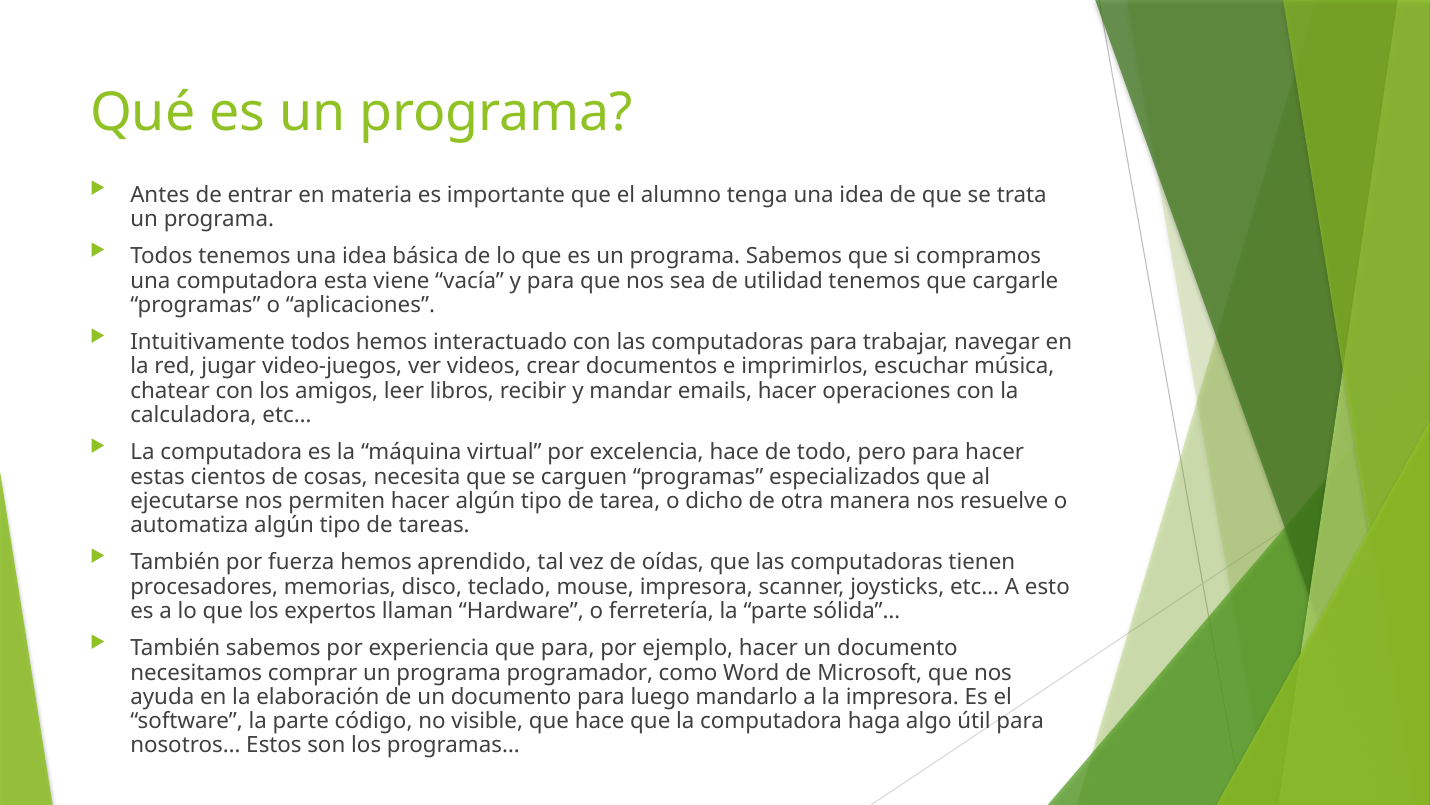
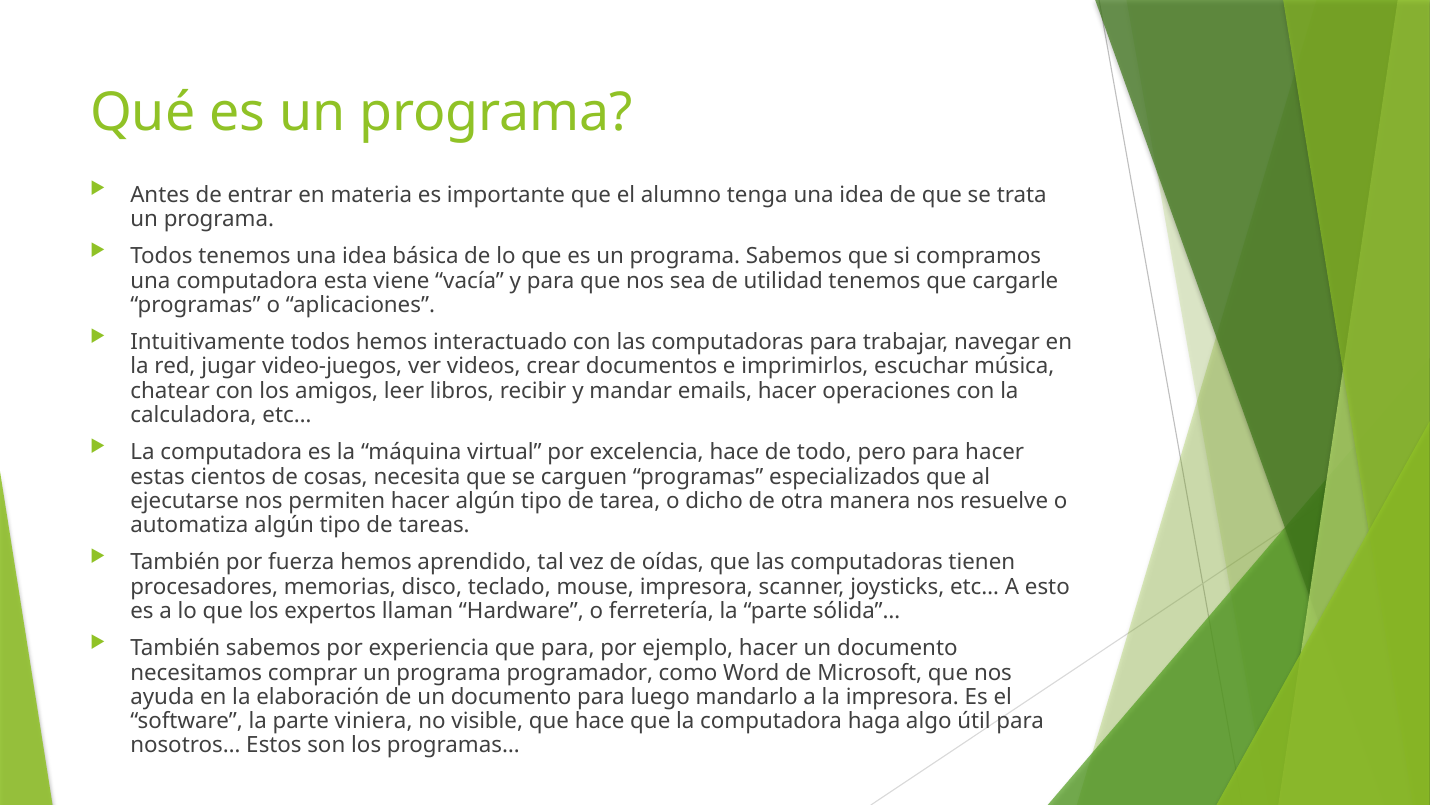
código: código -> viniera (374, 720)
